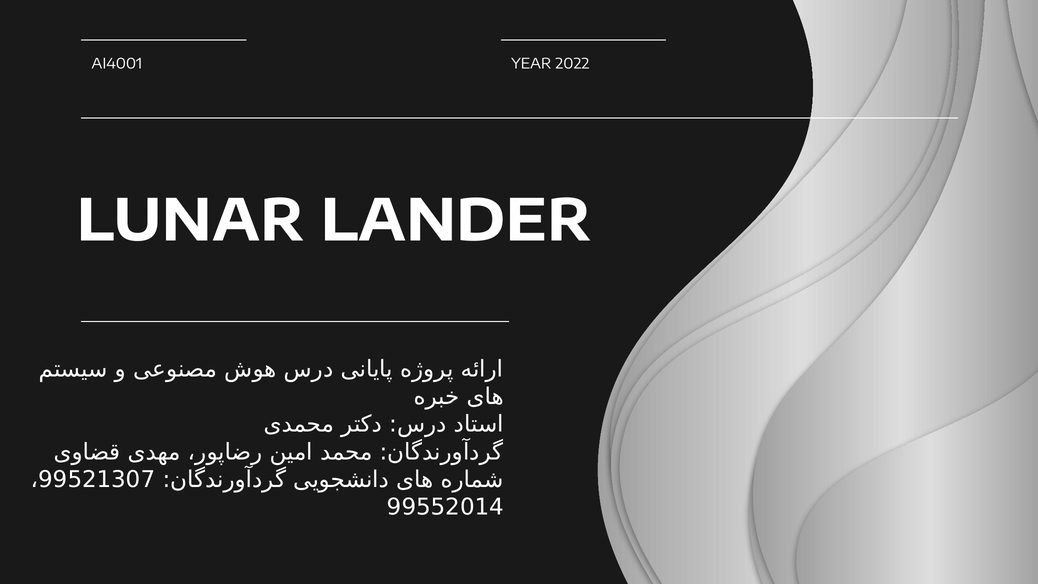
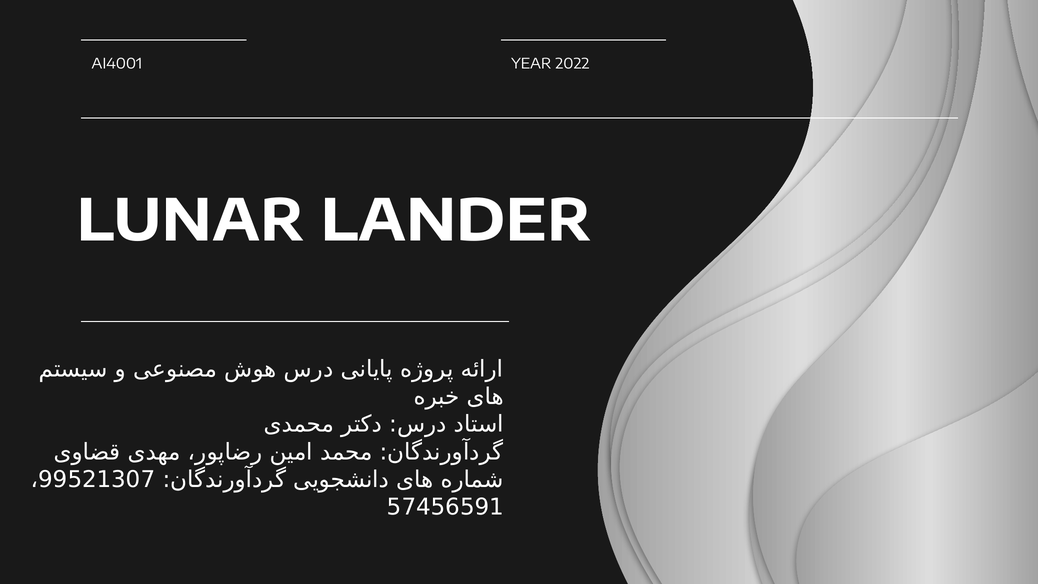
99552014: 99552014 -> 57456591 (445, 507)
